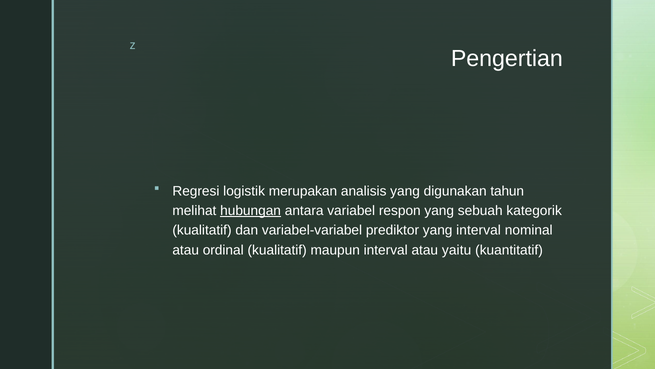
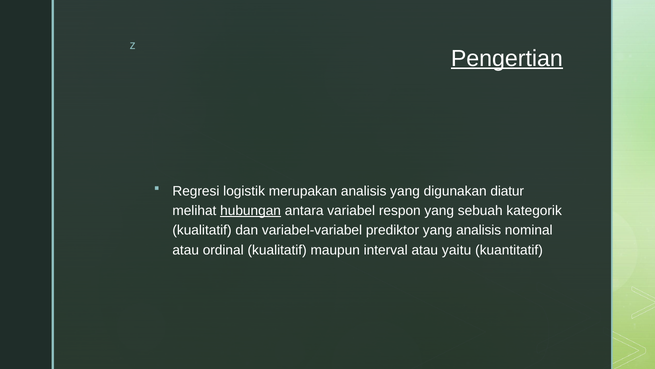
Pengertian underline: none -> present (507, 58)
tahun: tahun -> diatur (507, 191)
yang interval: interval -> analisis (479, 230)
